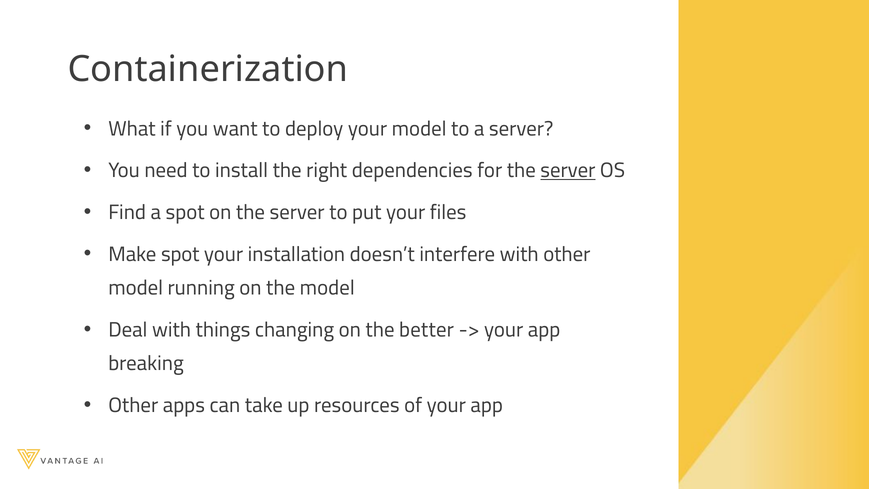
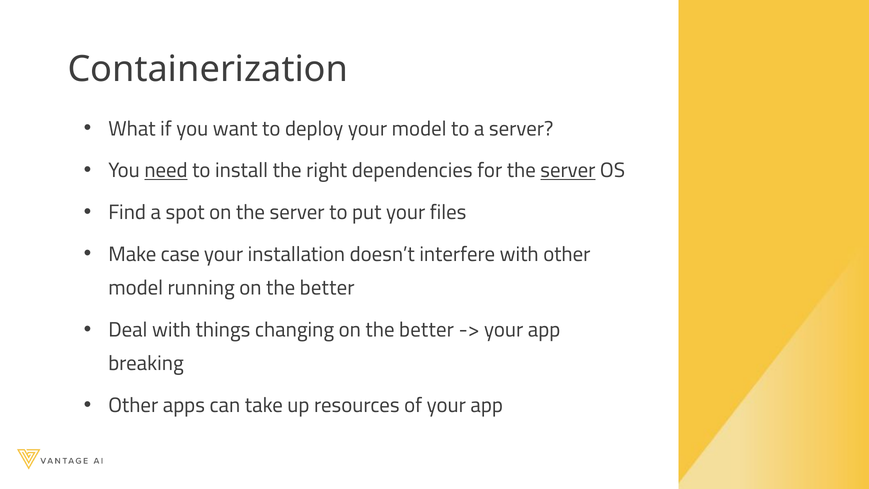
need underline: none -> present (166, 170)
Make spot: spot -> case (180, 254)
running on the model: model -> better (327, 288)
